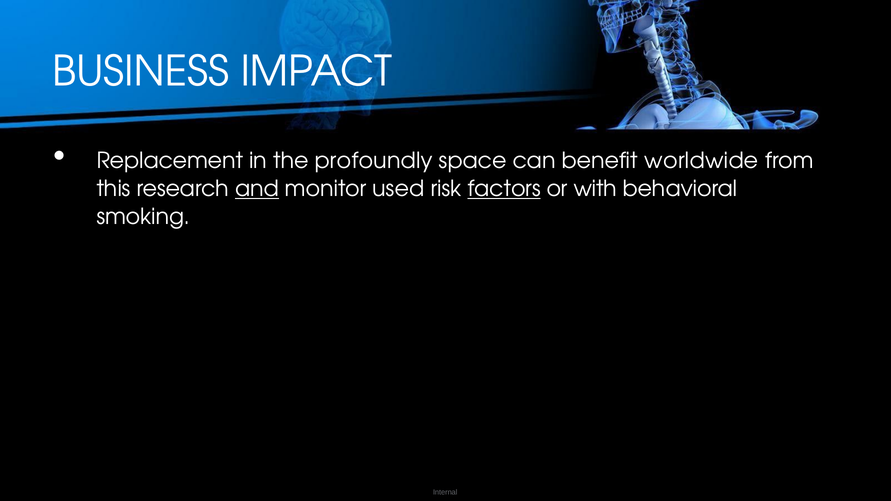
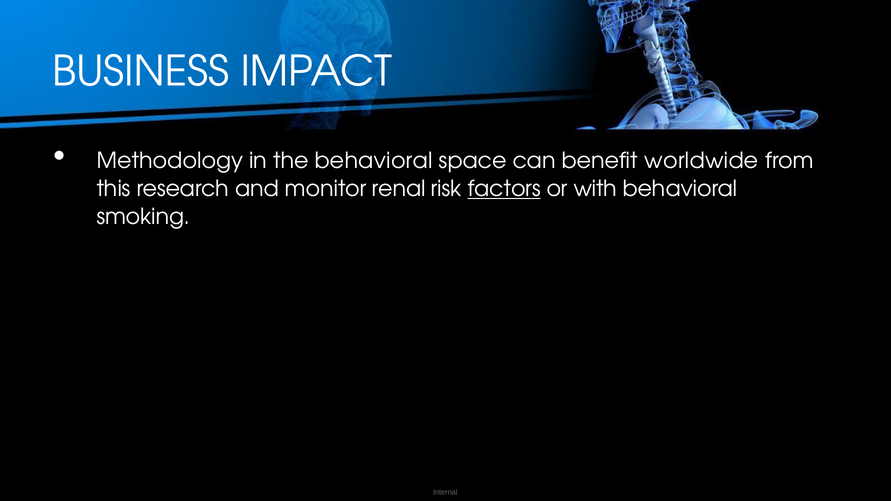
Replacement: Replacement -> Methodology (170, 161)
the profoundly: profoundly -> behavioral (374, 161)
and underline: present -> none (257, 189)
used: used -> renal (399, 189)
